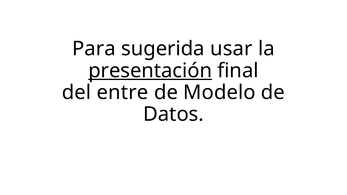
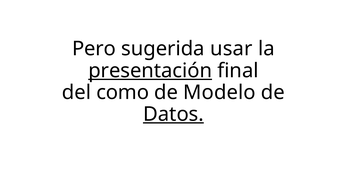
Para: Para -> Pero (94, 49)
entre: entre -> como (123, 93)
Datos underline: none -> present (173, 114)
